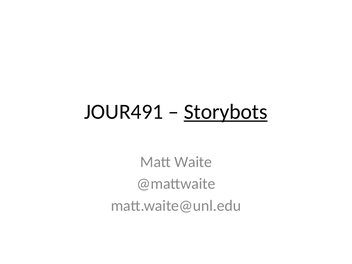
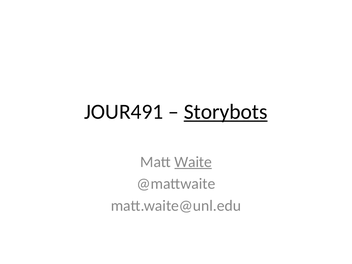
Waite underline: none -> present (193, 162)
